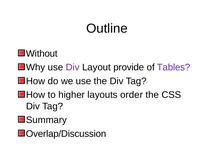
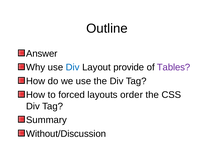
Without: Without -> Answer (42, 54)
Div colour: purple -> blue (73, 68)
higher: higher -> forced (72, 95)
Overlap/Discussion: Overlap/Discussion -> Without/Discussion (66, 134)
